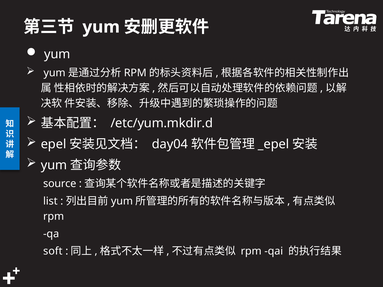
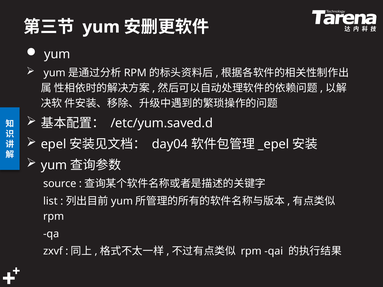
/etc/yum.mkdir.d: /etc/yum.mkdir.d -> /etc/yum.saved.d (162, 123)
soft: soft -> zxvf (53, 251)
